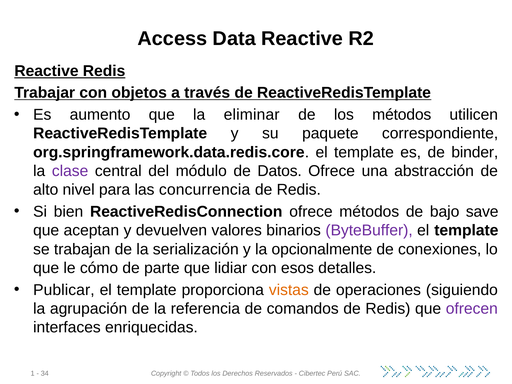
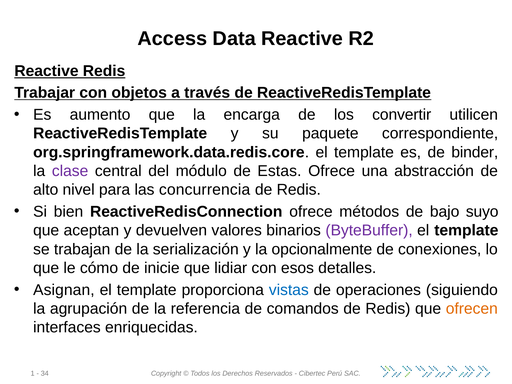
eliminar: eliminar -> encarga (252, 115)
los métodos: métodos -> convertir (402, 115)
Datos: Datos -> Estas (279, 171)
save: save -> suyo (482, 212)
parte: parte -> inicie (162, 268)
Publicar: Publicar -> Asignan (64, 290)
vistas colour: orange -> blue (289, 290)
ofrecen colour: purple -> orange (472, 309)
